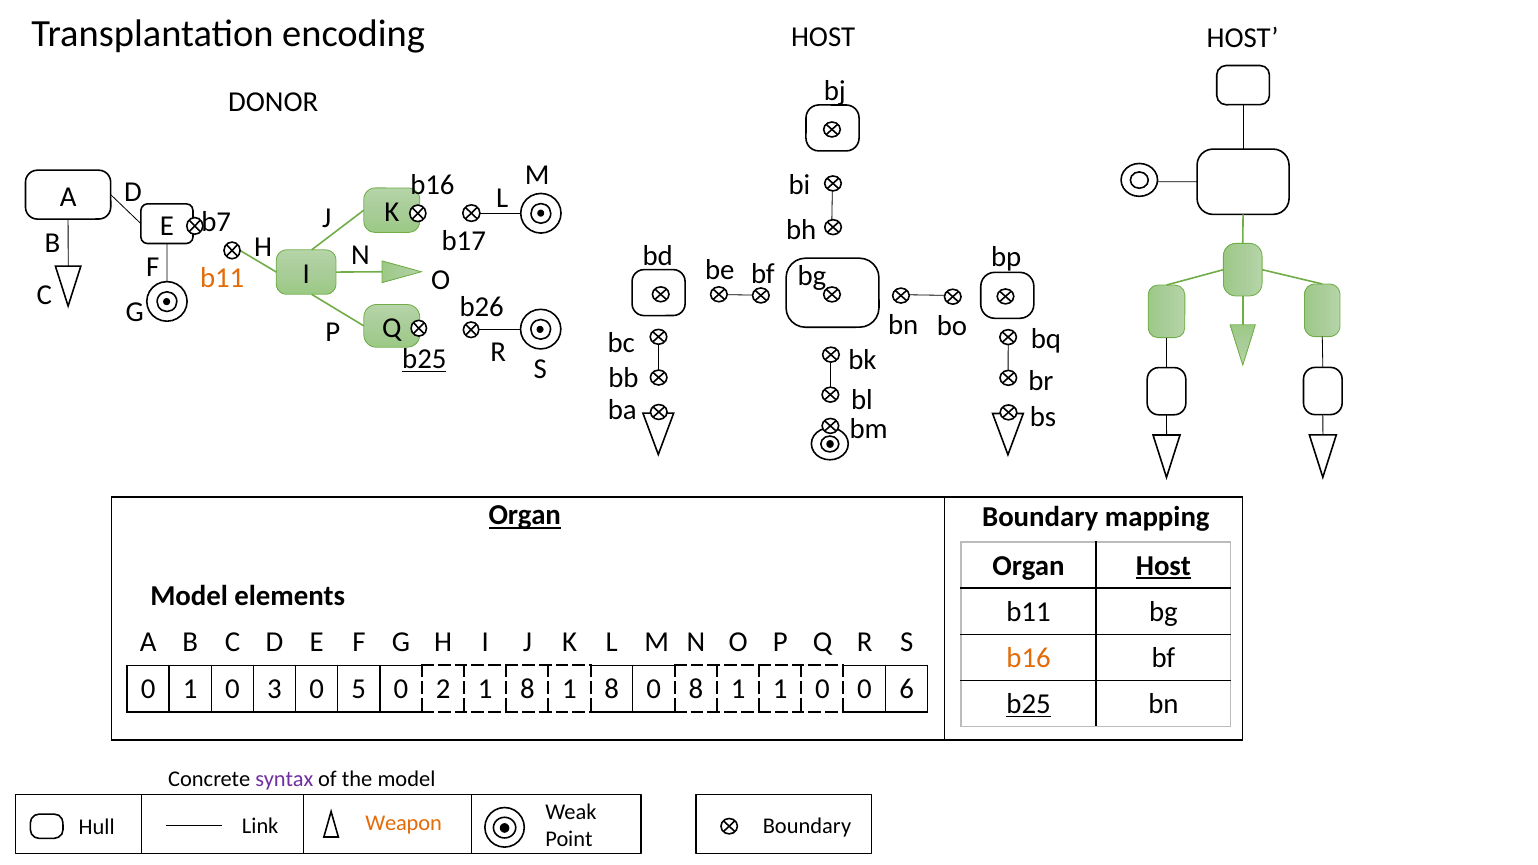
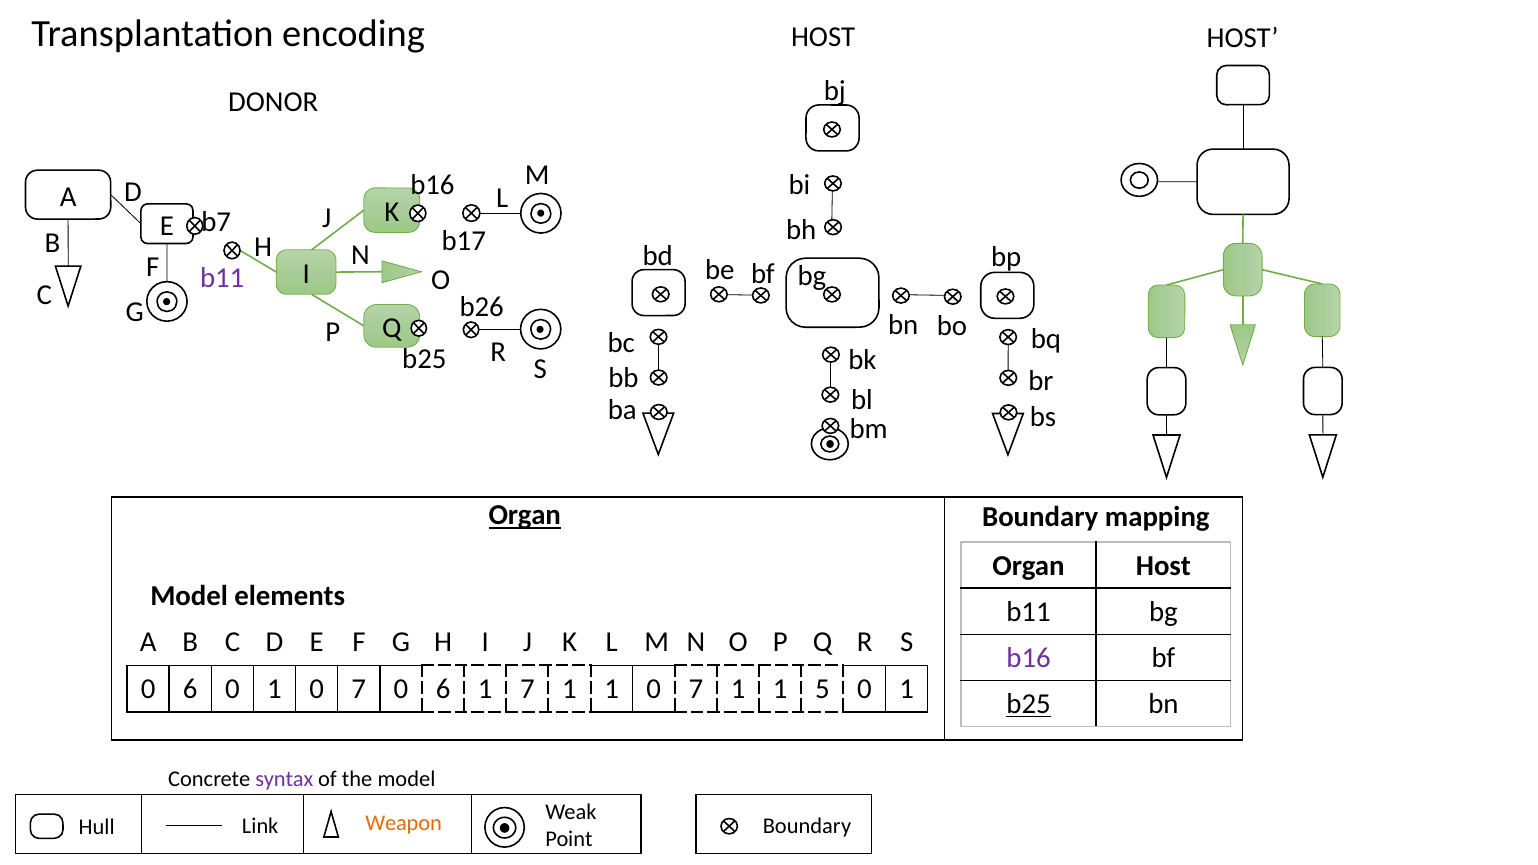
b11 colour: orange -> purple (222, 278)
b25 underline: present -> none (424, 359)
Host underline: present -> none (1163, 566)
b16 colour: orange -> purple (1029, 658)
1: 1 -> 6 (190, 689)
3: 3 -> 1 (275, 689)
5: 5 -> 7 (359, 689)
2: 2 -> 6 (443, 689)
8: 8 -> 7 (527, 689)
8: 8 -> 1 (612, 689)
8: 8 -> 7 (696, 689)
1 1 0: 0 -> 5 (822, 689)
6: 6 -> 1 (907, 689)
